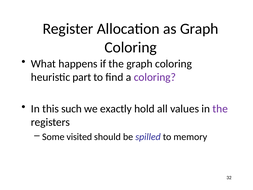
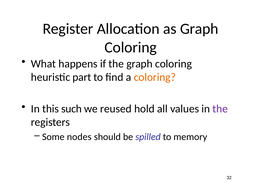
coloring colour: purple -> orange (155, 77)
exactly: exactly -> reused (116, 109)
visited: visited -> nodes (79, 137)
